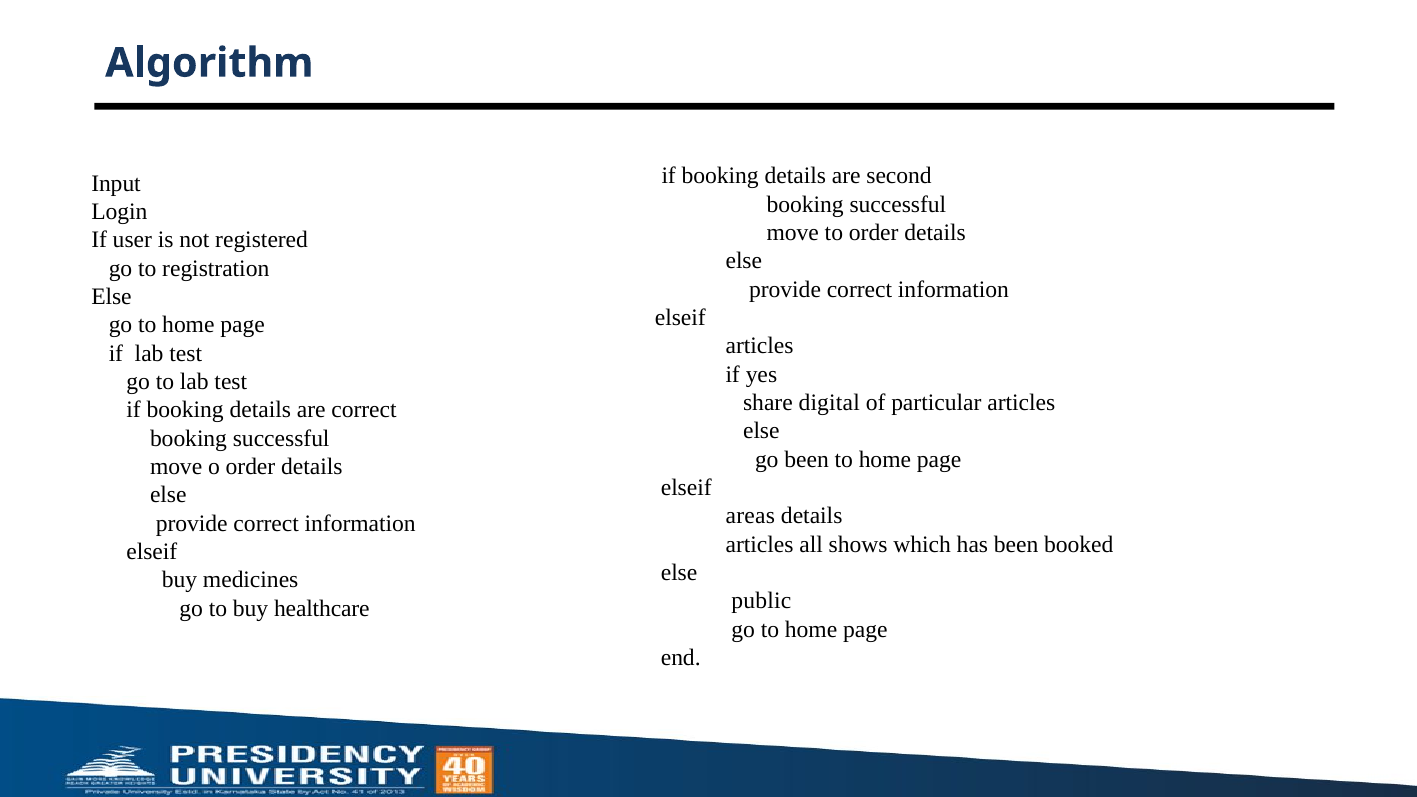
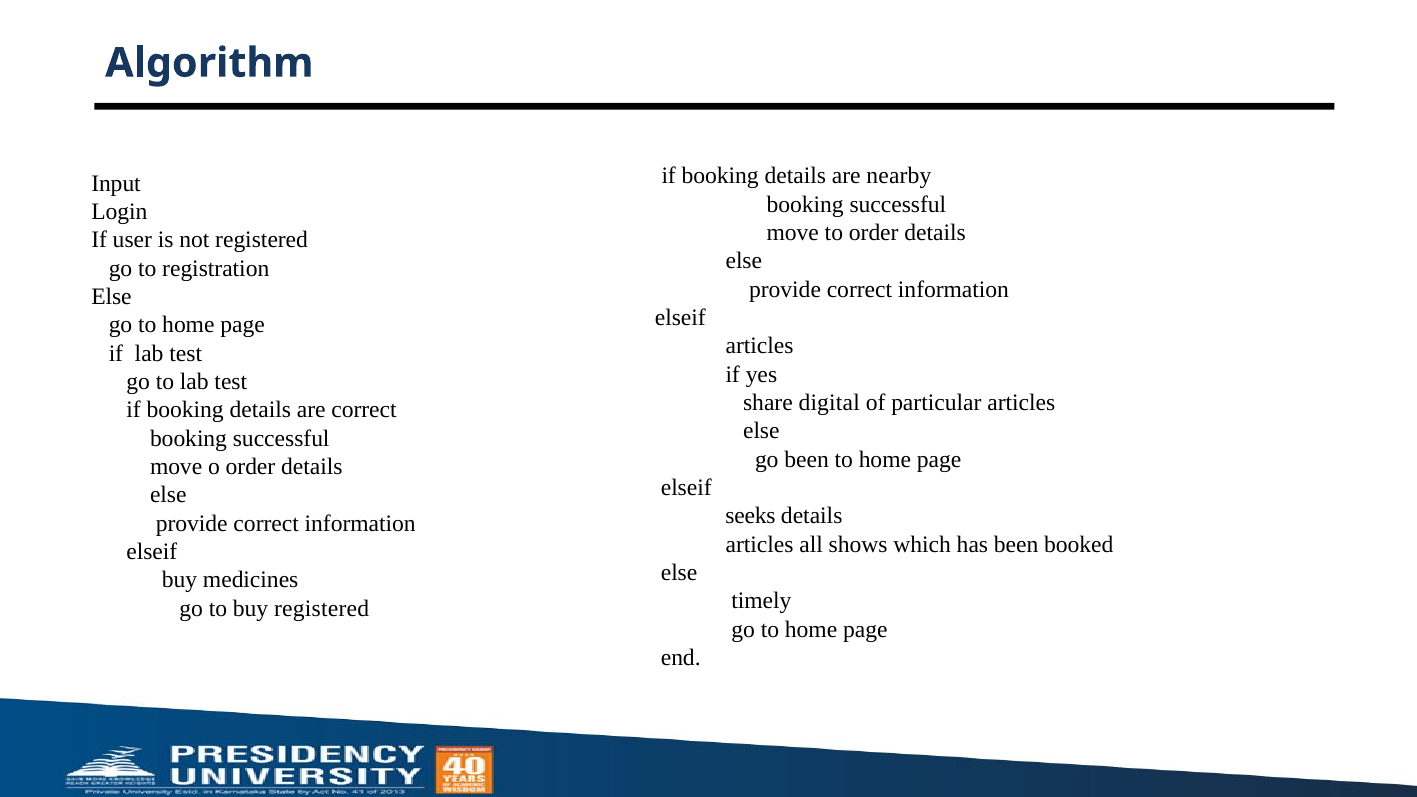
second: second -> nearby (899, 176)
areas: areas -> seeks (751, 516)
public: public -> timely (761, 601)
buy healthcare: healthcare -> registered (322, 608)
